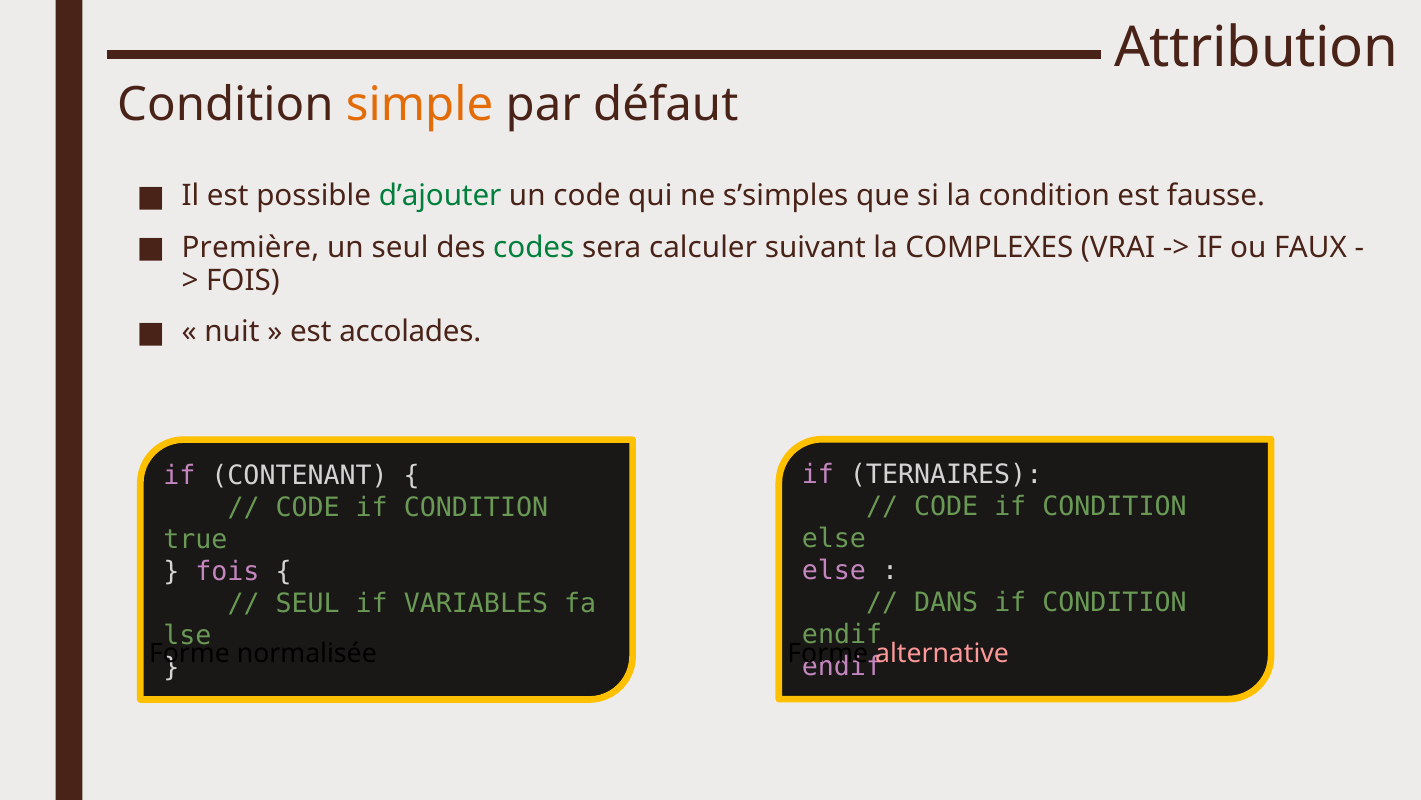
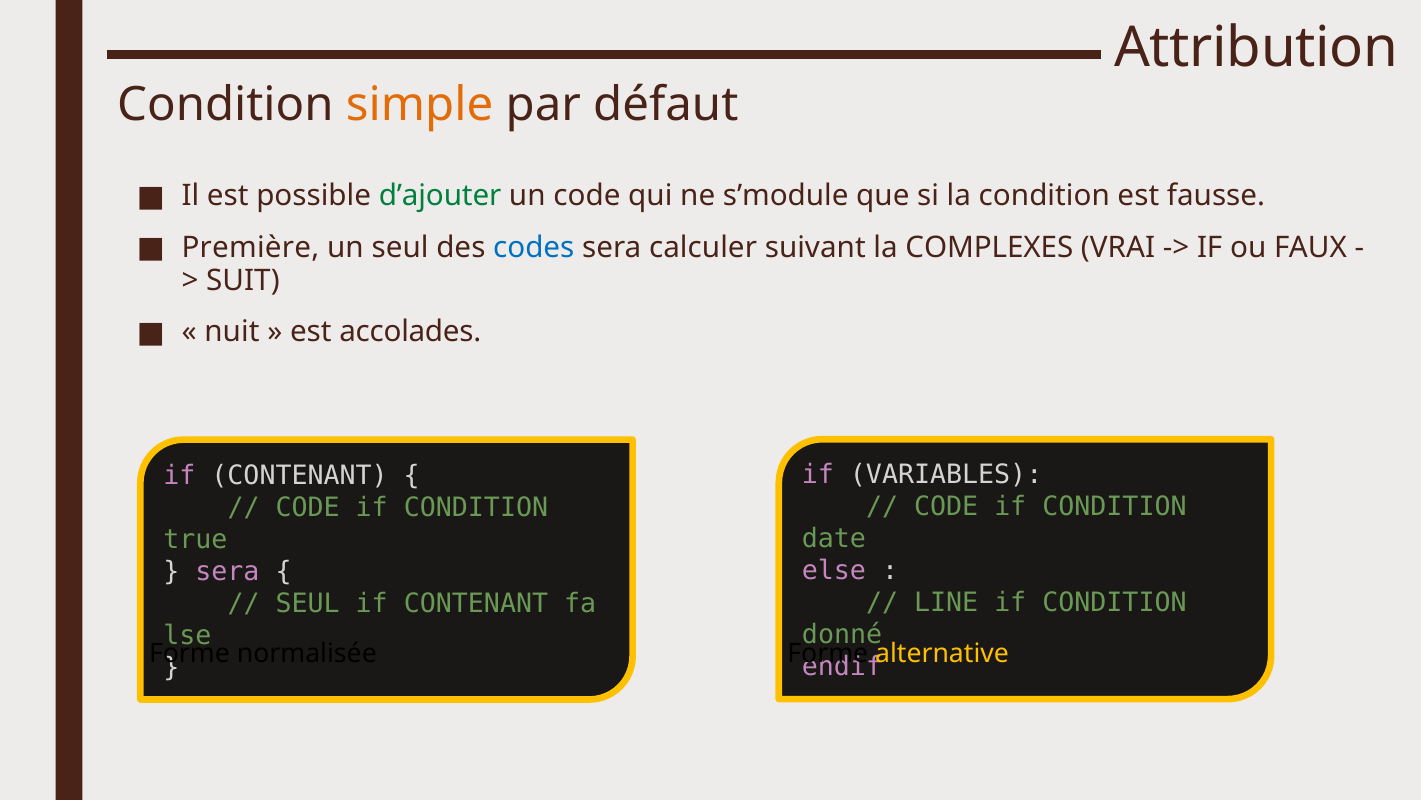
s’simples: s’simples -> s’module (786, 196)
codes colour: green -> blue (534, 247)
FOIS: FOIS -> SUIT (243, 281)
TERNAIRES: TERNAIRES -> VARIABLES (946, 475)
else: else -> date (834, 539)
fois: fois -> sera (227, 571)
DANS: DANS -> LINE (946, 602)
VARIABLES: VARIABLES -> CONTENANT (476, 603)
endif: endif -> donné (842, 634)
alternative colour: pink -> yellow (942, 653)
